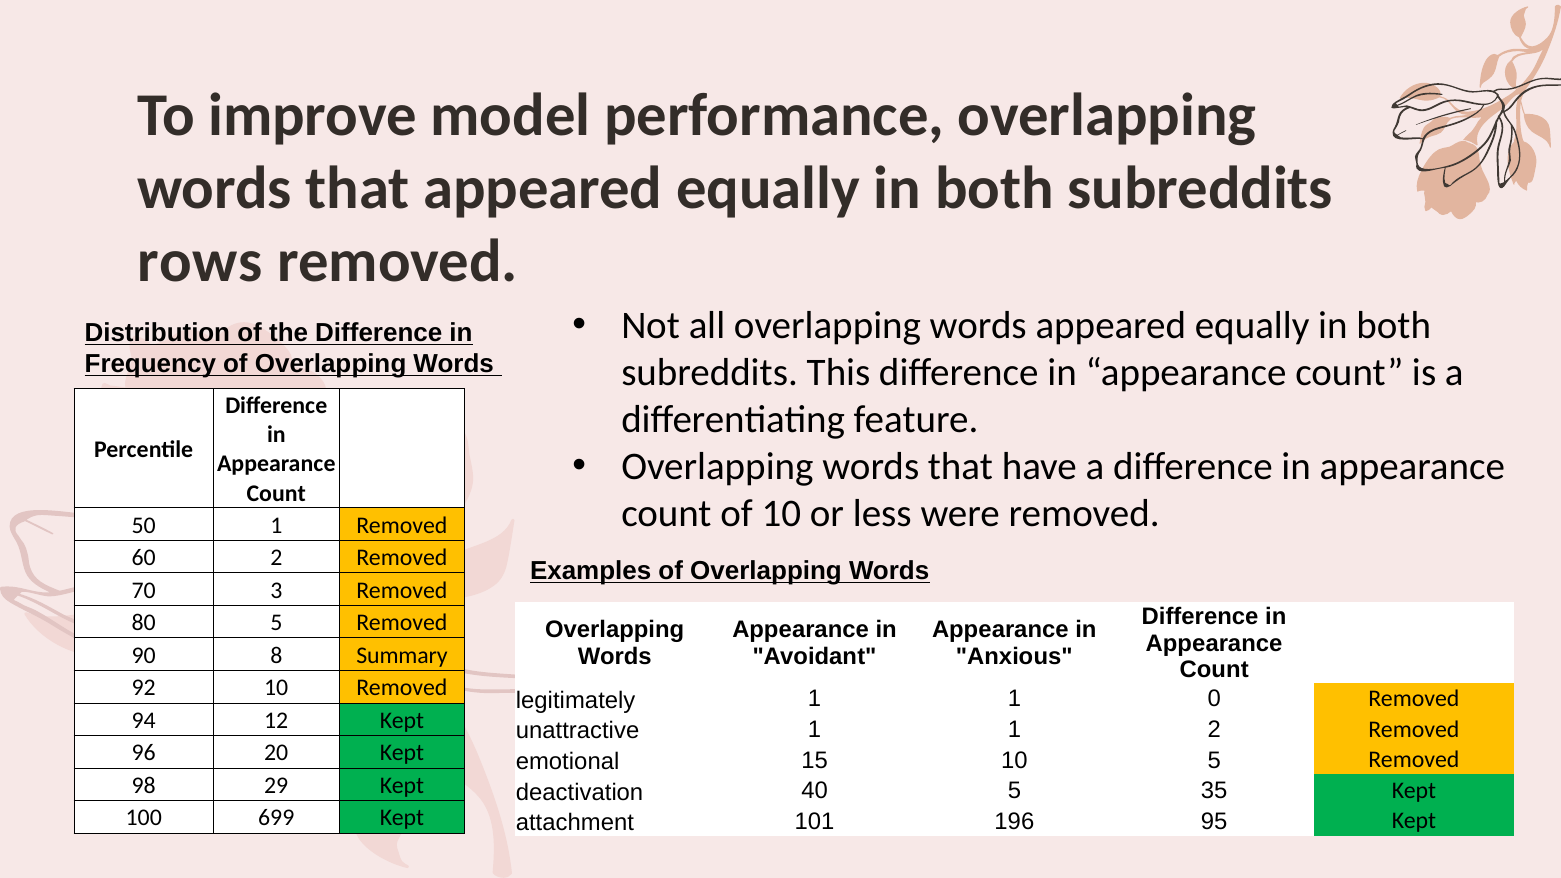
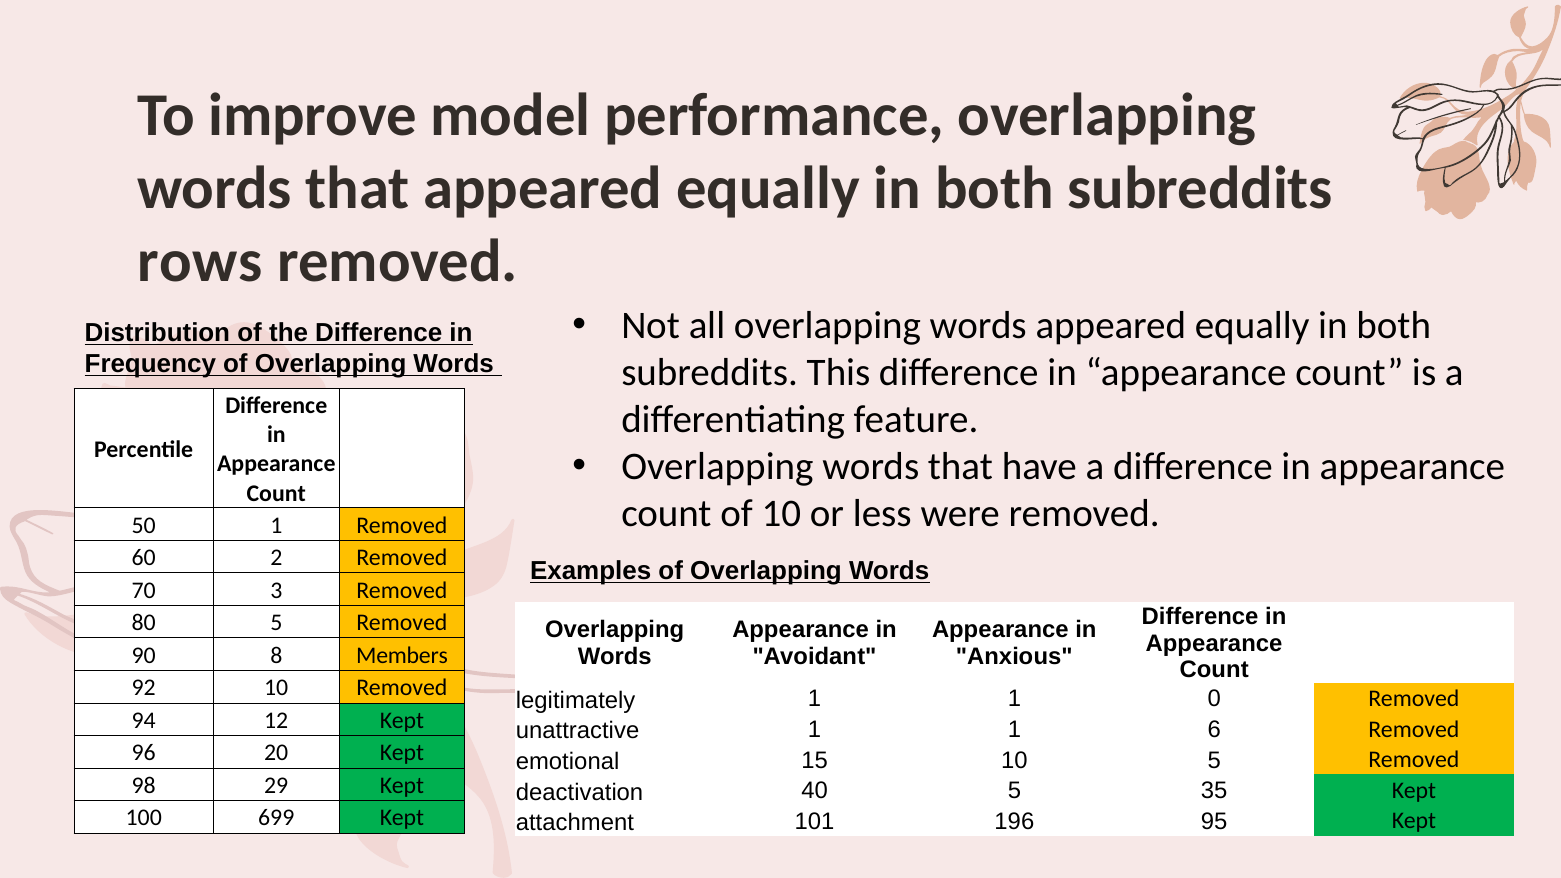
Summary: Summary -> Members (402, 655)
1 2: 2 -> 6 (1214, 730)
